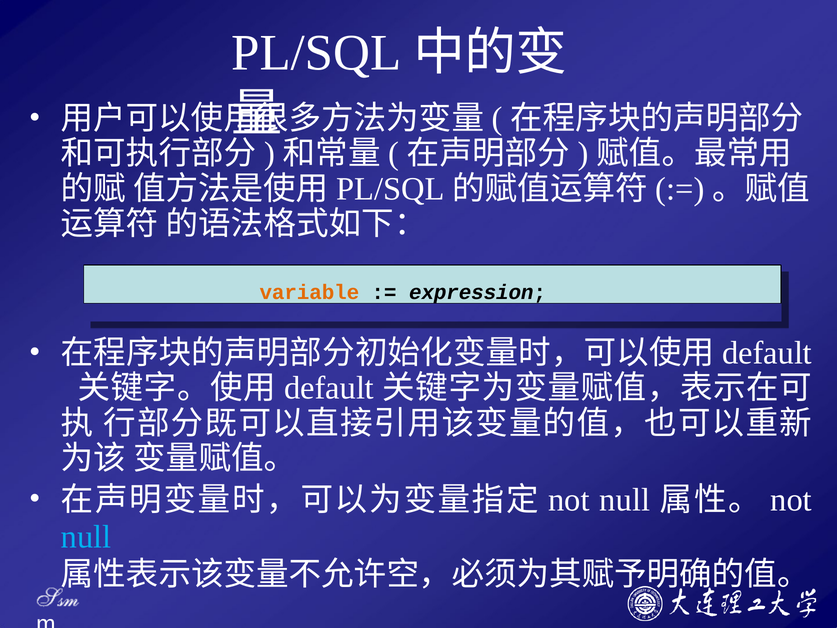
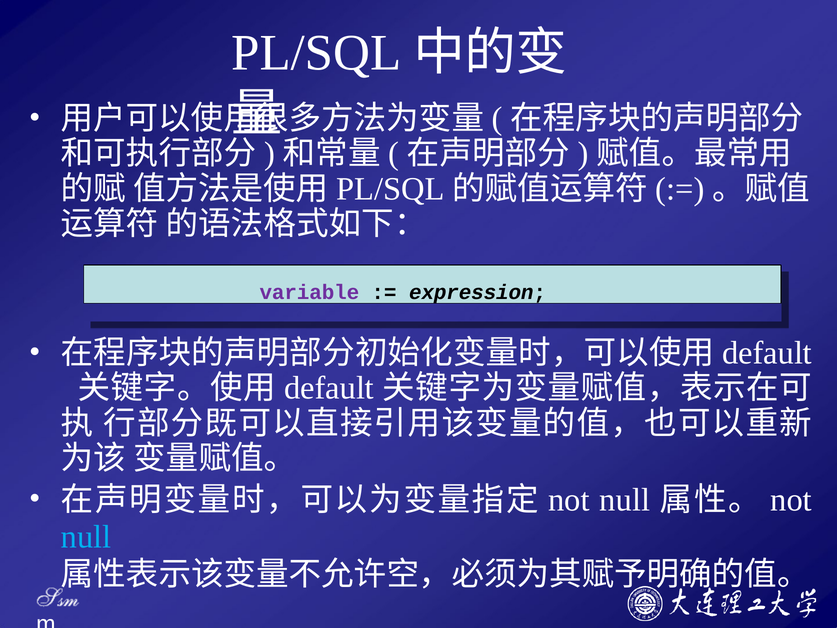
variable colour: orange -> purple (309, 292)
